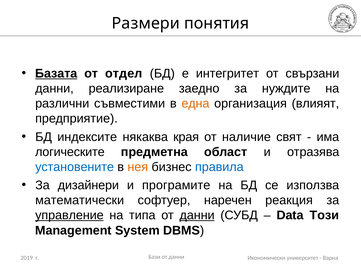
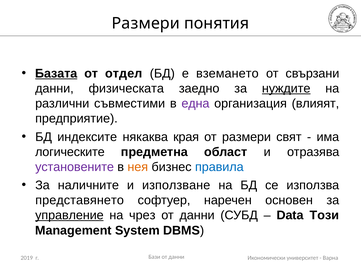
интегритет: интегритет -> вземането (227, 73)
реализиране: реализиране -> физическата (126, 88)
нуждите underline: none -> present (286, 88)
една colour: orange -> purple (195, 103)
от наличие: наличие -> размери (247, 137)
установените colour: blue -> purple (75, 167)
дизайнери: дизайнери -> наличните (88, 185)
програмите: програмите -> използване (176, 185)
математически: математически -> представянето (80, 200)
реакция: реакция -> основен (289, 200)
типа: типа -> чрез (142, 215)
данни underline: present -> none (197, 215)
